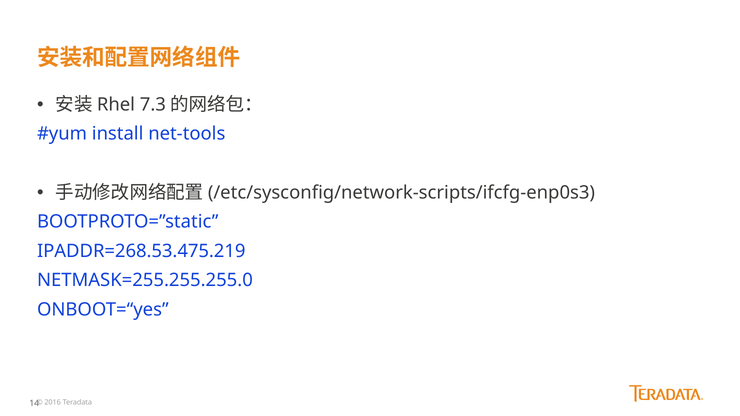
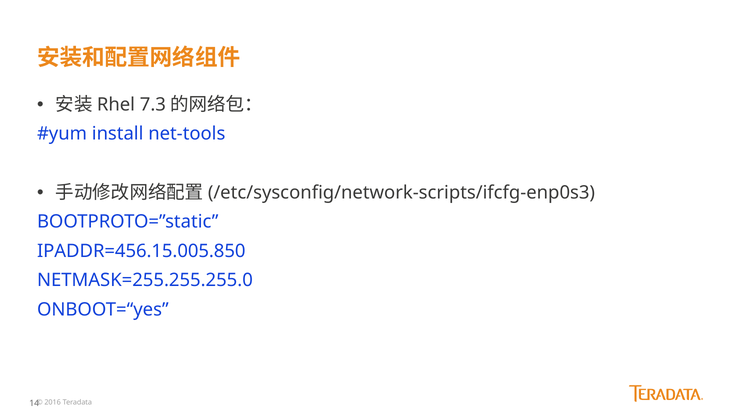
IPADDR=268.53.475.219: IPADDR=268.53.475.219 -> IPADDR=456.15.005.850 (141, 251)
